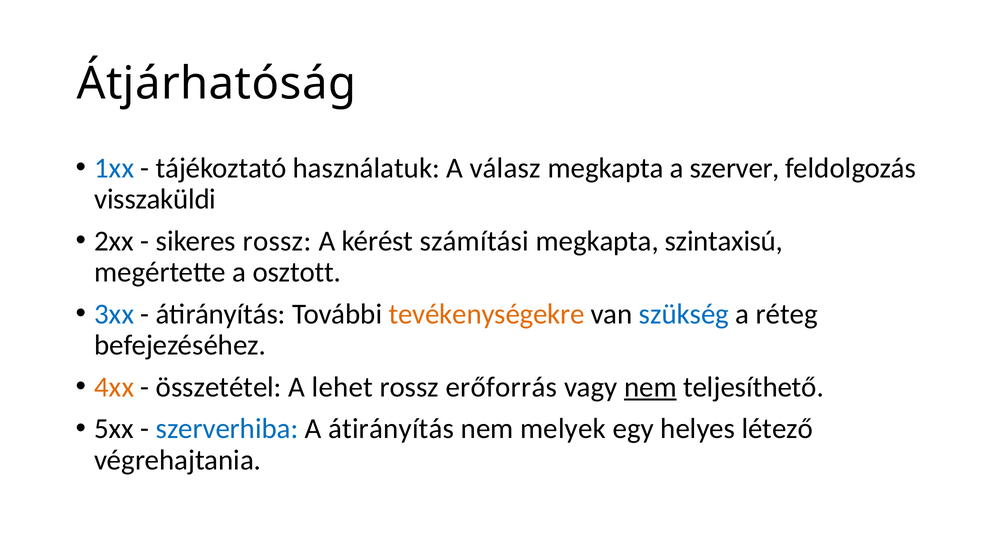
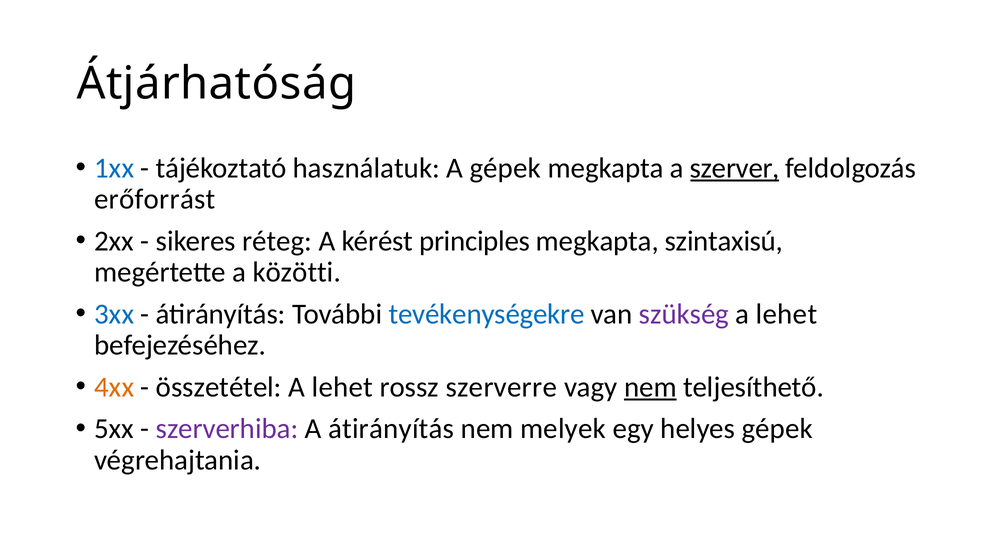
A válasz: válasz -> gépek (505, 168)
szerver underline: none -> present (735, 168)
visszaküldi: visszaküldi -> erőforrást (155, 199)
sikeres rossz: rossz -> réteg (277, 241)
számítási: számítási -> principles (475, 241)
osztott: osztott -> közötti (297, 272)
tevékenységekre colour: orange -> blue (487, 314)
szükség colour: blue -> purple (684, 314)
réteg: réteg -> lehet (787, 314)
erőforrás: erőforrás -> szerverre (501, 387)
szerverhiba colour: blue -> purple (227, 428)
helyes létező: létező -> gépek (777, 428)
